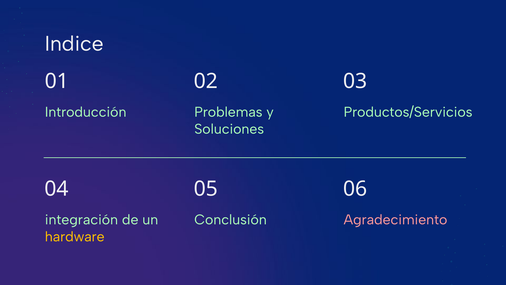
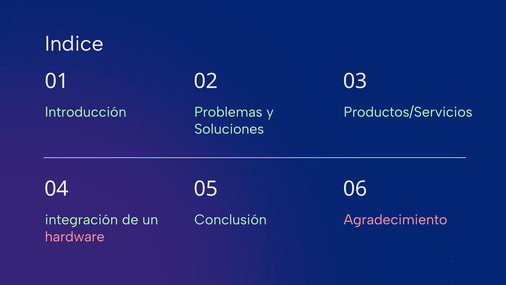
hardware colour: yellow -> pink (75, 236)
